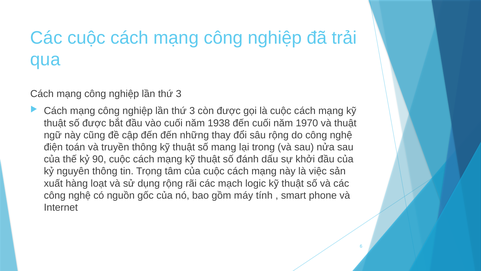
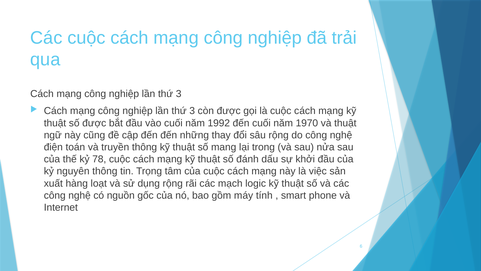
1938: 1938 -> 1992 (219, 123)
90: 90 -> 78 (99, 159)
